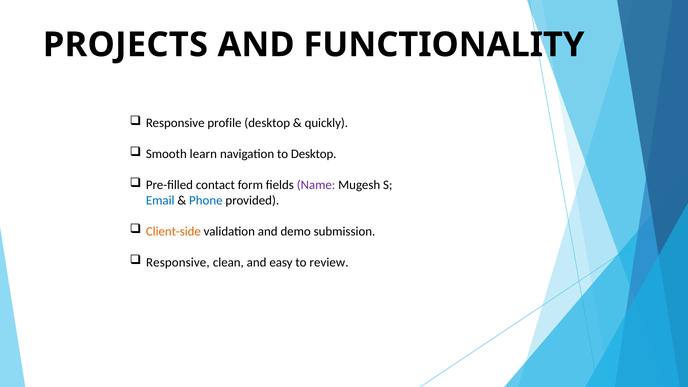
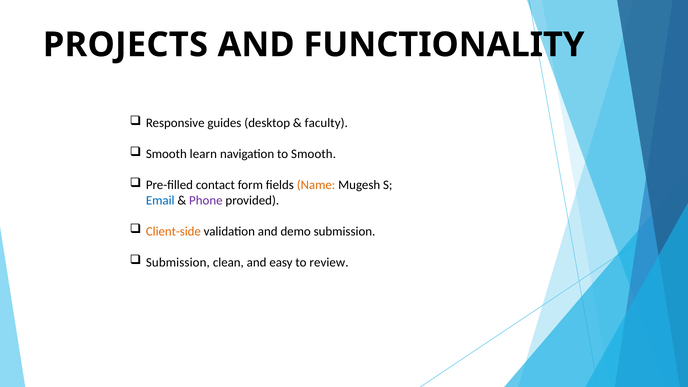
profile: profile -> guides (224, 123)
quickly: quickly -> faculty (326, 123)
to Desktop: Desktop -> Smooth (314, 154)
Name colour: purple -> orange (316, 185)
Phone colour: blue -> purple (206, 200)
Responsive: Responsive -> Submission (178, 262)
